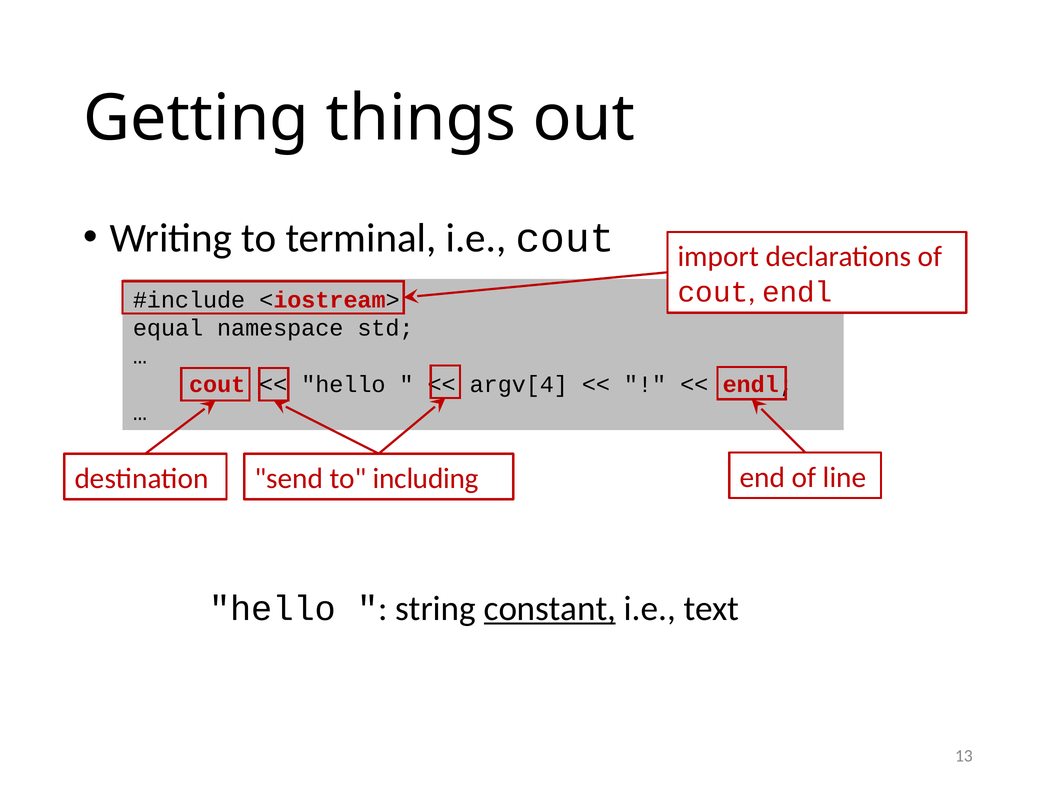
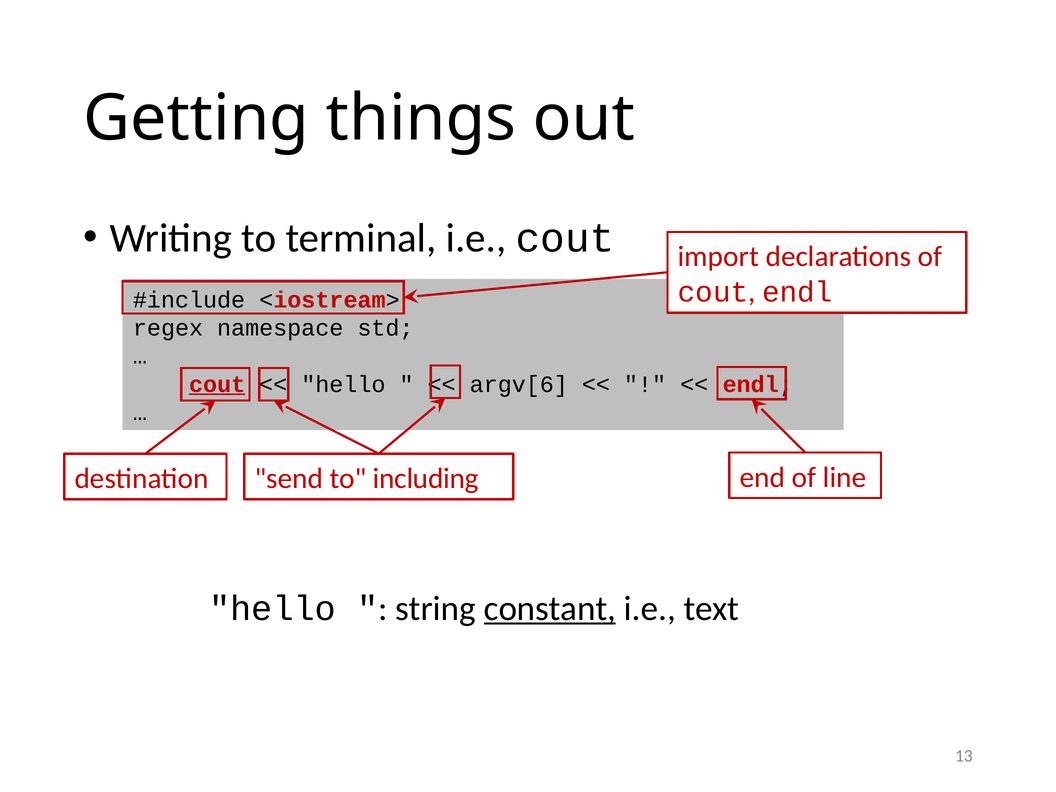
equal: equal -> regex (168, 328)
cout underline: none -> present (217, 384)
argv[4: argv[4 -> argv[6 (519, 384)
